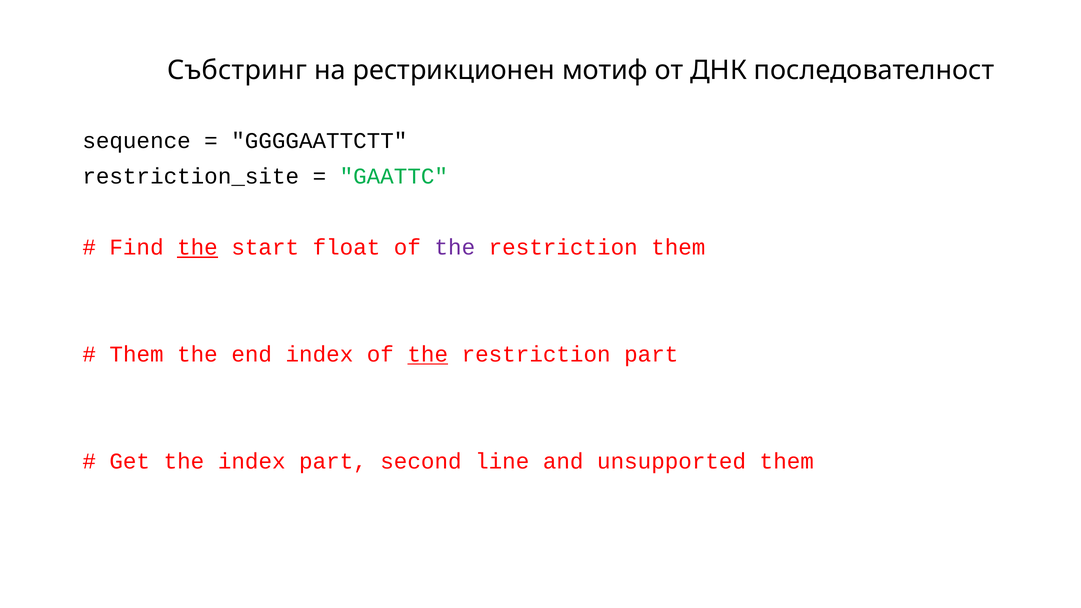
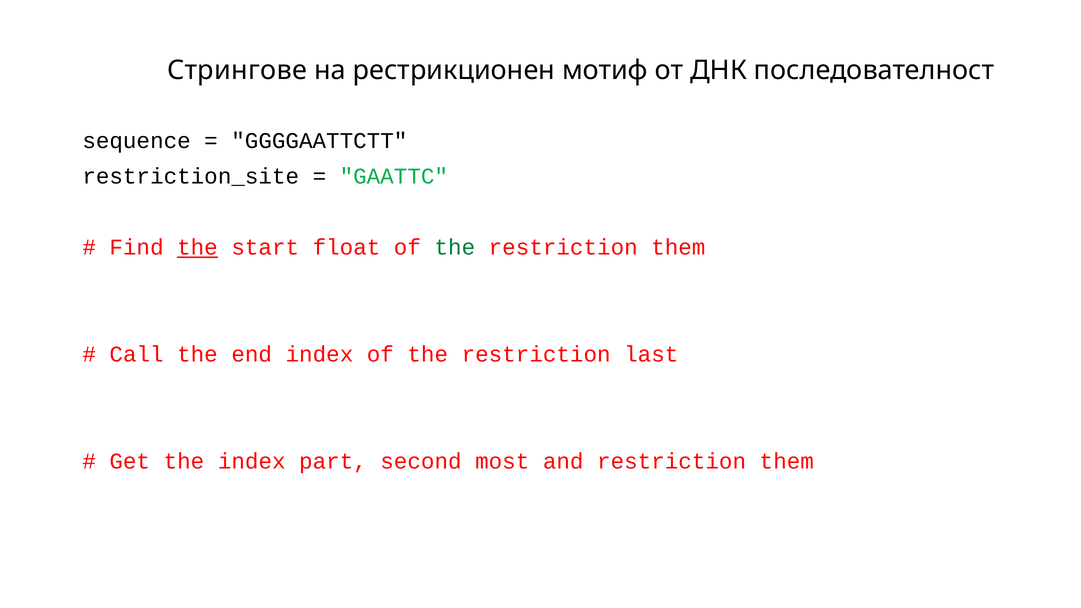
Събстринг: Събстринг -> Стрингове (237, 70)
the colour: purple -> green (455, 248)
Them: Them -> Call (137, 354)
the underline: present -> none (428, 354)
restriction part: part -> last (651, 354)
line: line -> most (502, 461)
and unsupported: unsupported -> restriction (672, 461)
